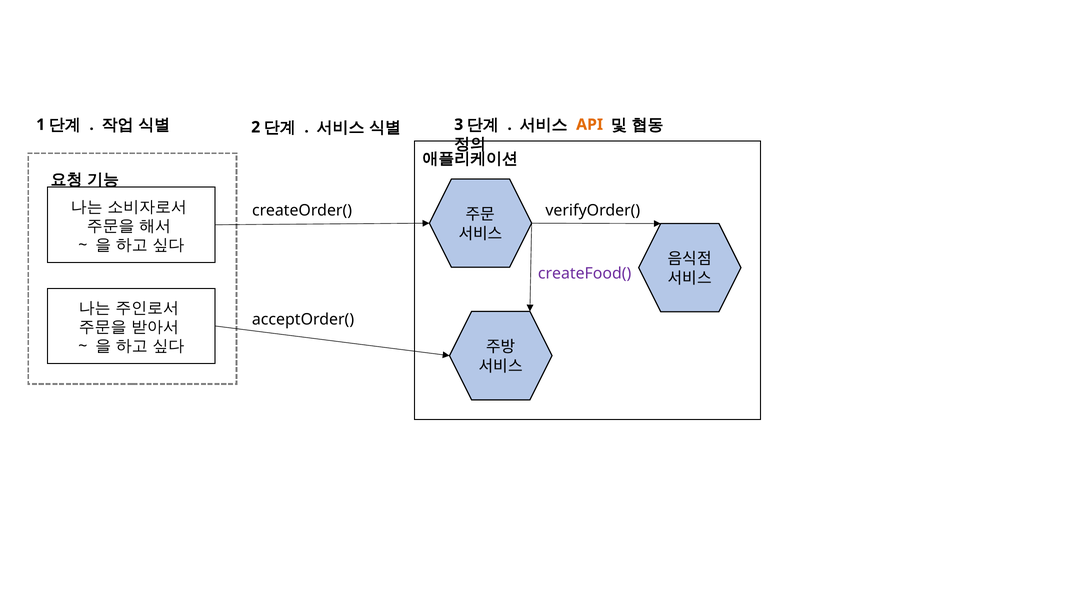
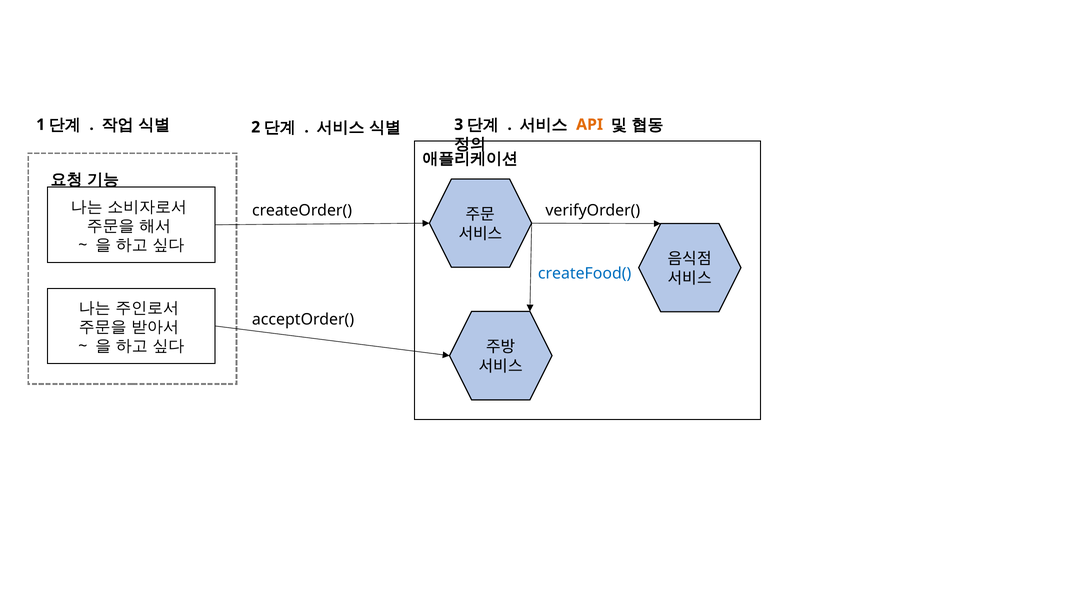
createFood( colour: purple -> blue (585, 274)
